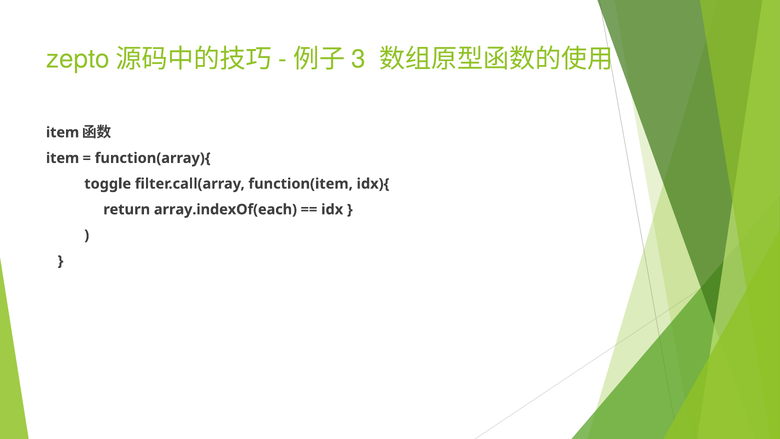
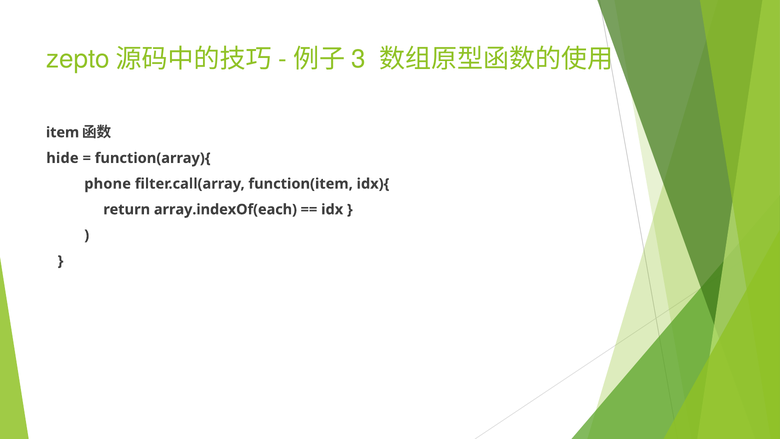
item: item -> hide (62, 158)
toggle: toggle -> phone (108, 184)
